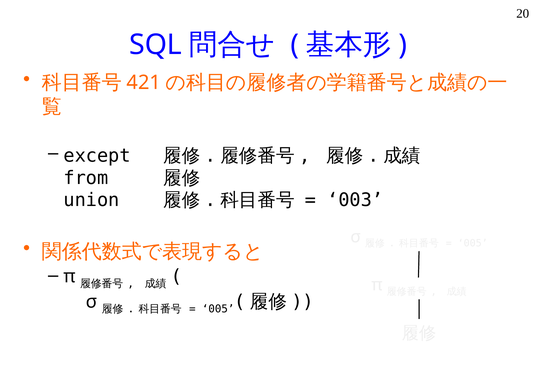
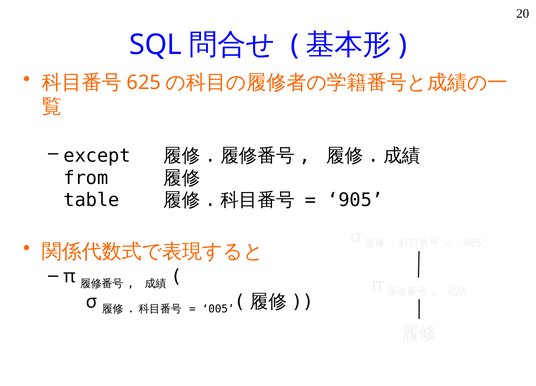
421: 421 -> 625 (144, 82)
union: union -> table (92, 200)
003: 003 -> 905 (355, 200)
